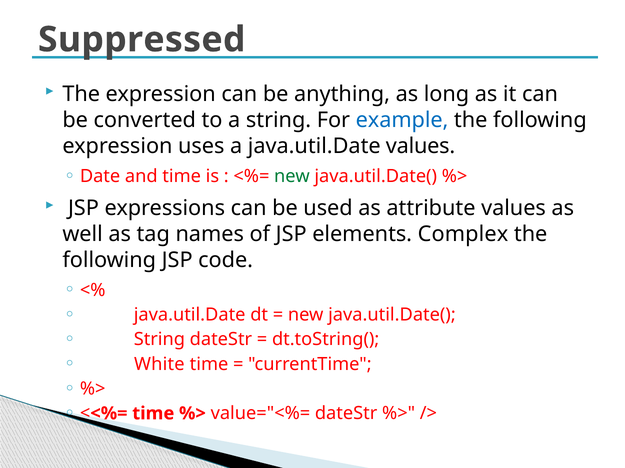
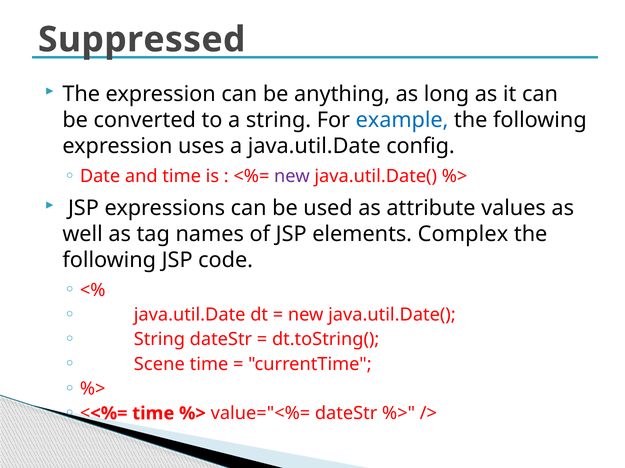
java.util.Date values: values -> config (421, 147)
new colour: green -> purple (292, 177)
White: White -> Scene (159, 365)
